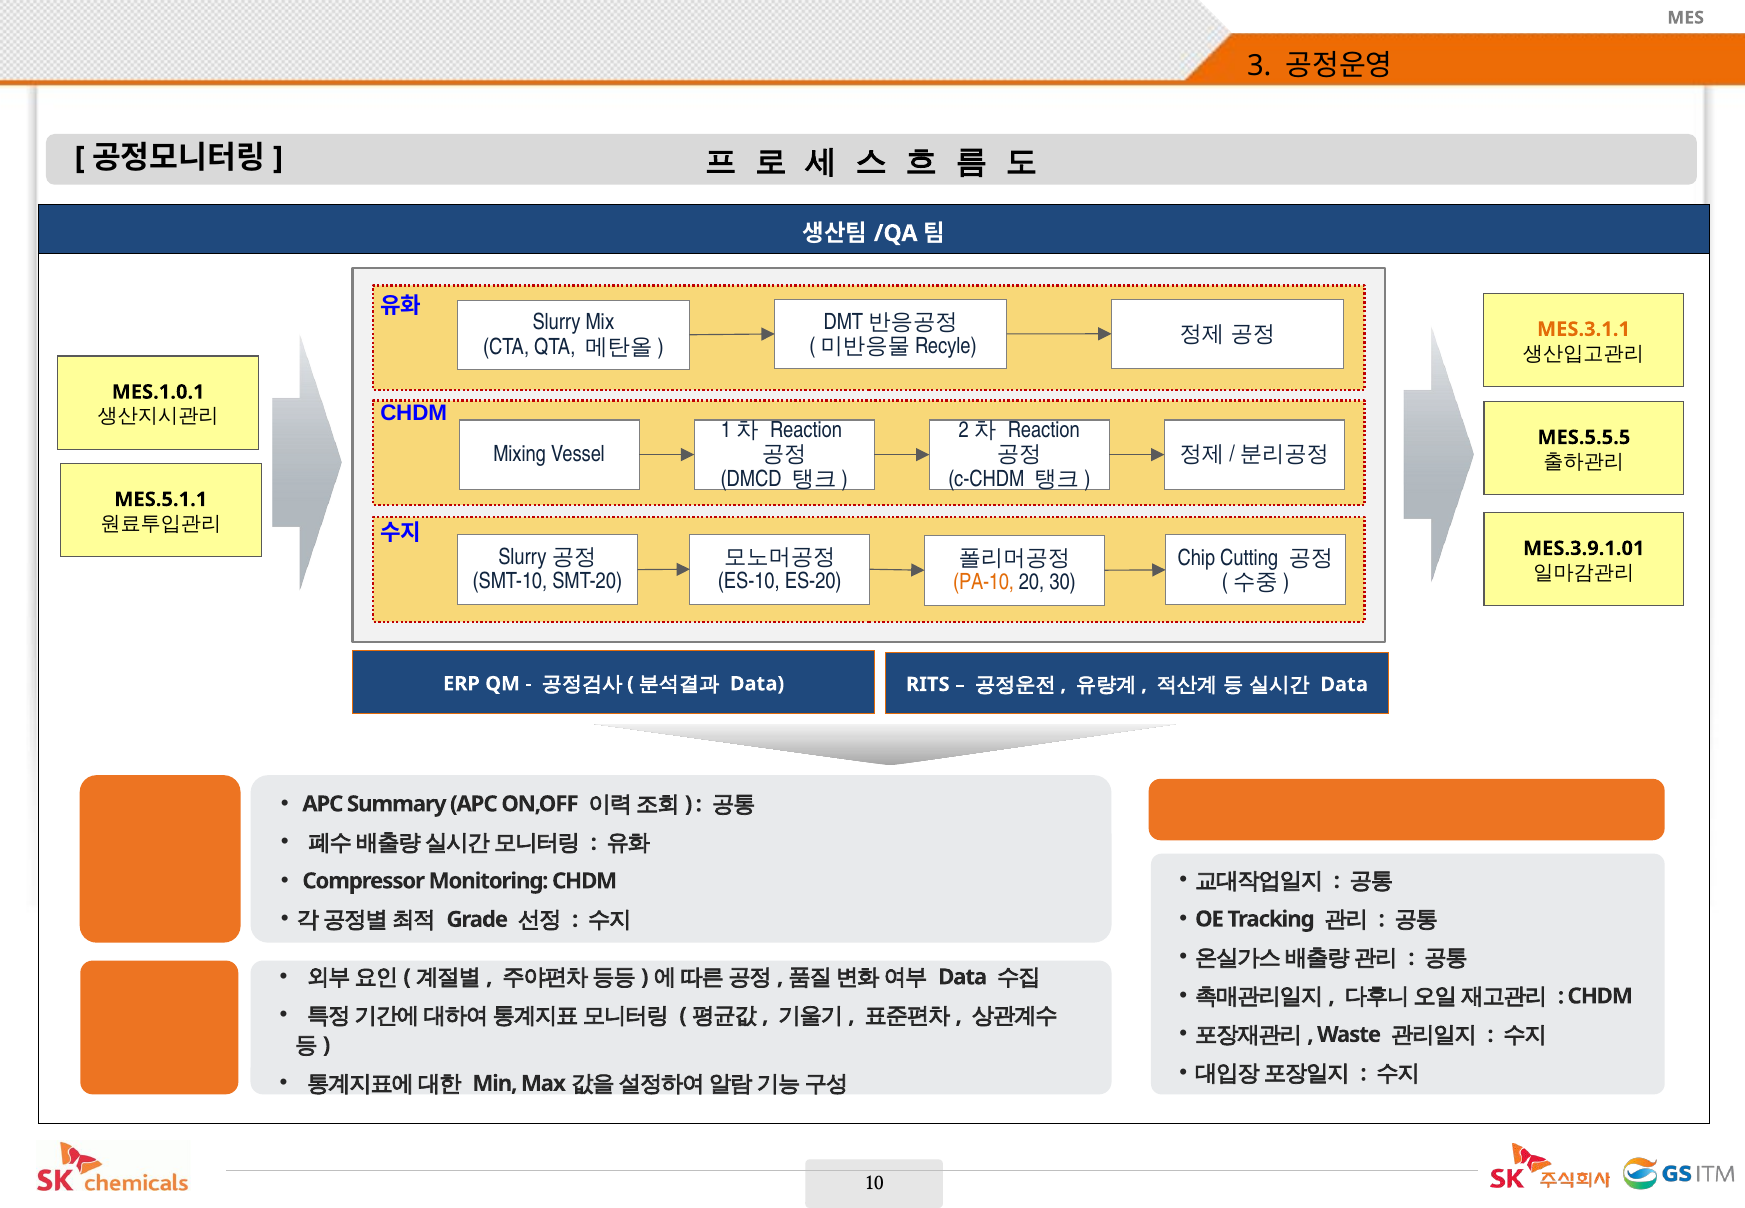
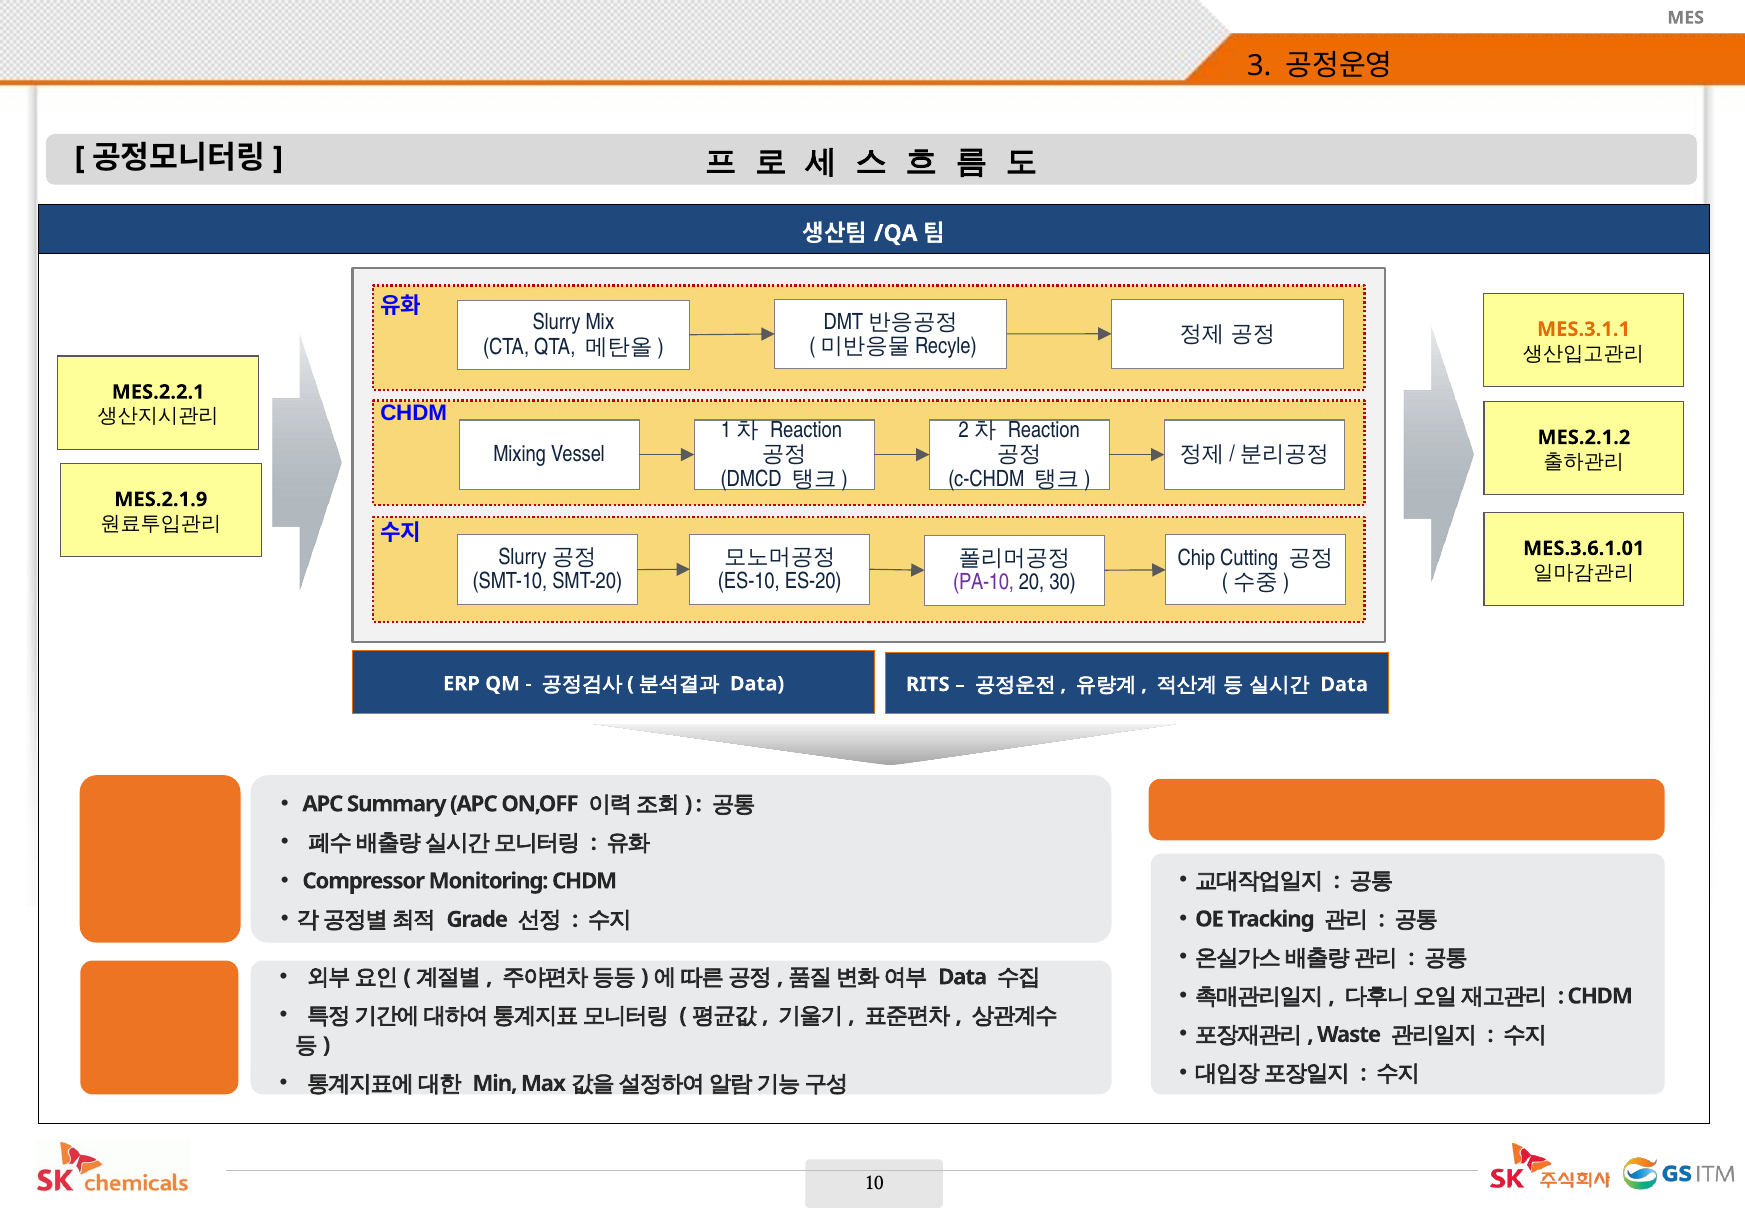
MES.1.0.1: MES.1.0.1 -> MES.2.2.1 (158, 392)
MES.5.5.5: MES.5.5.5 -> MES.2.1.2 (1584, 437)
MES.5.1.1: MES.5.1.1 -> MES.2.1.9 (161, 499)
MES.3.9.1.01: MES.3.9.1.01 -> MES.3.6.1.01 (1584, 548)
PA-10 colour: orange -> purple (984, 582)
